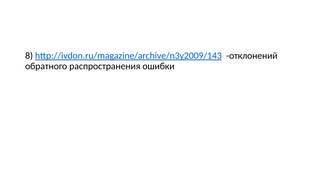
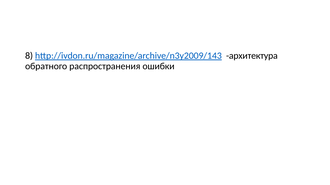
отклонений: отклонений -> архитектура (252, 56)
